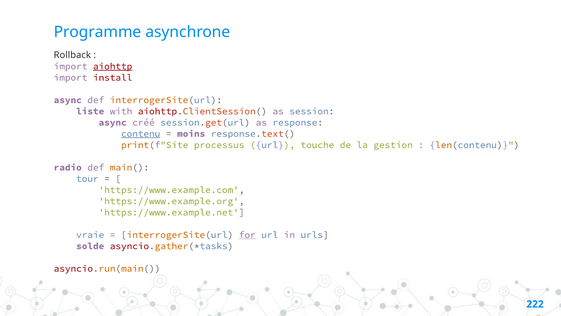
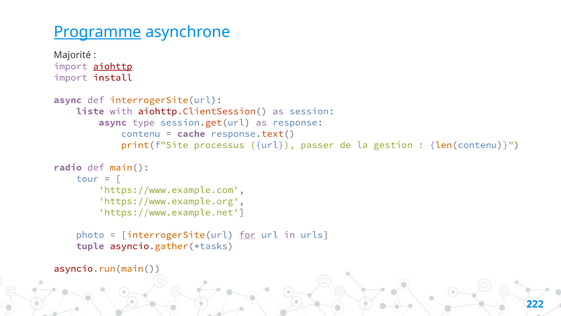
Programme underline: none -> present (98, 32)
Rollback: Rollback -> Majorité (72, 55)
créé: créé -> type (143, 122)
contenu underline: present -> none (141, 134)
moins: moins -> cache (191, 134)
touche: touche -> passer (317, 145)
vraie: vraie -> photo (90, 235)
solde: solde -> tuple (90, 246)
